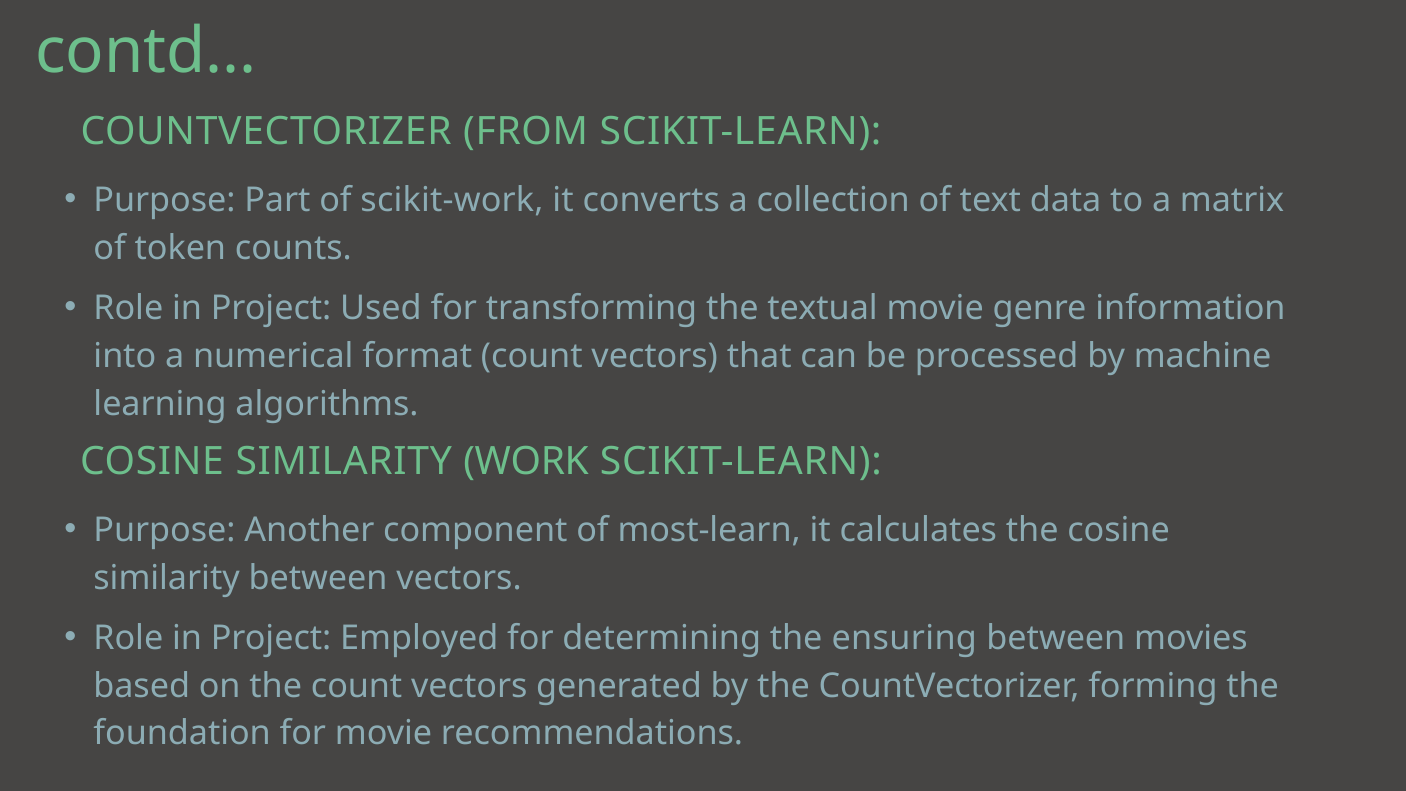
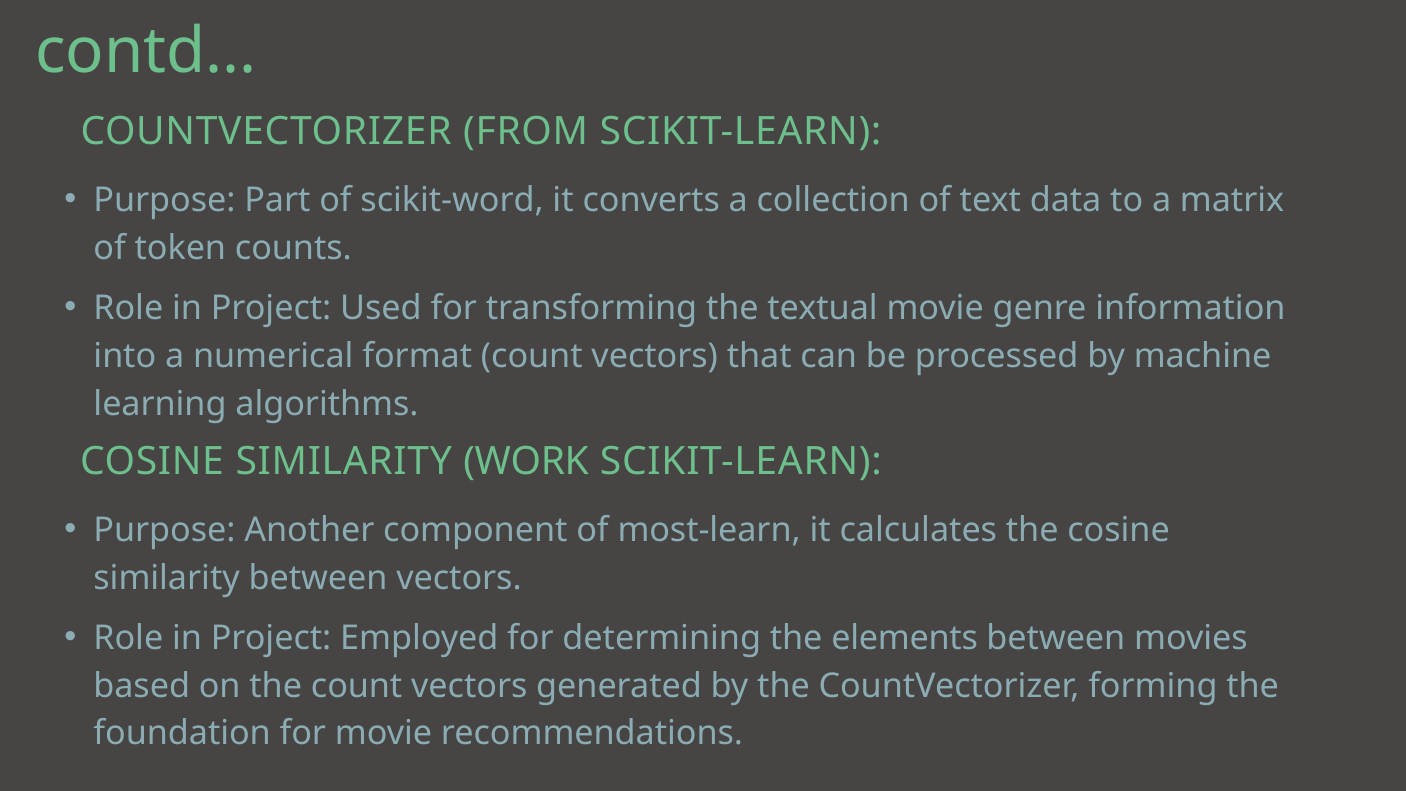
scikit-work: scikit-work -> scikit-word (452, 200)
ensuring: ensuring -> elements (905, 638)
